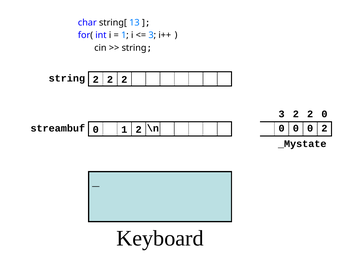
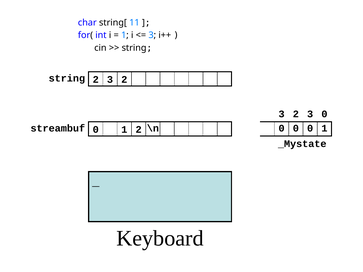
13: 13 -> 11 (134, 23)
2: 2 -> 3 (110, 80)
3 2 2: 2 -> 3 (310, 114)
0 0 2: 2 -> 1 (324, 128)
